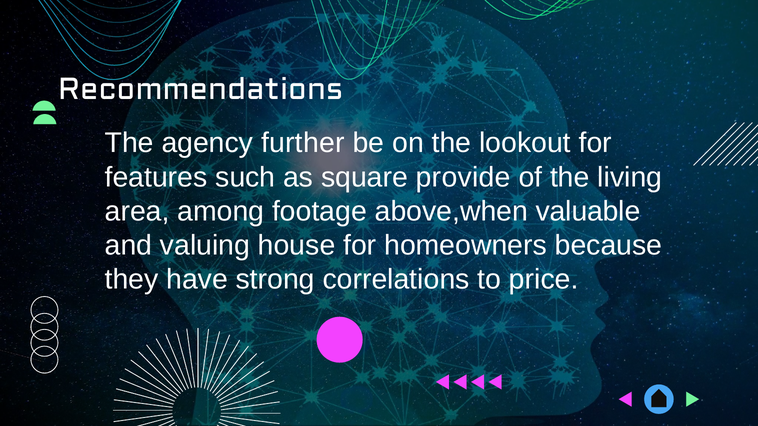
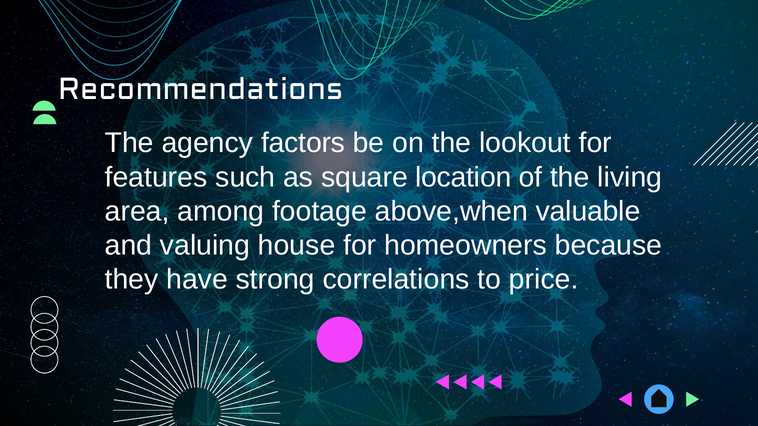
further: further -> factors (303, 143)
provide: provide -> location (463, 177)
